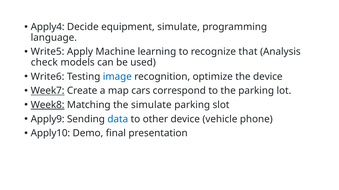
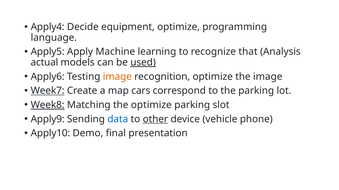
equipment simulate: simulate -> optimize (179, 27)
Write5: Write5 -> Apply5 (48, 52)
check: check -> actual (44, 63)
used underline: none -> present (143, 63)
Write6: Write6 -> Apply6 (48, 77)
image colour: blue -> orange (117, 77)
the device: device -> image (268, 77)
the simulate: simulate -> optimize (151, 105)
other underline: none -> present (155, 119)
